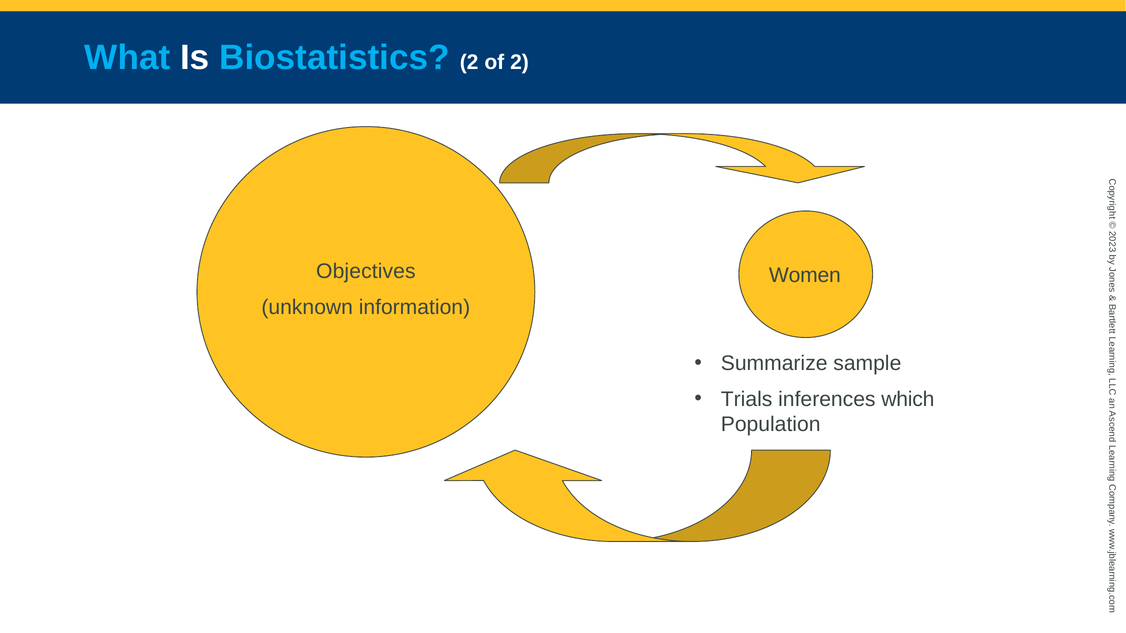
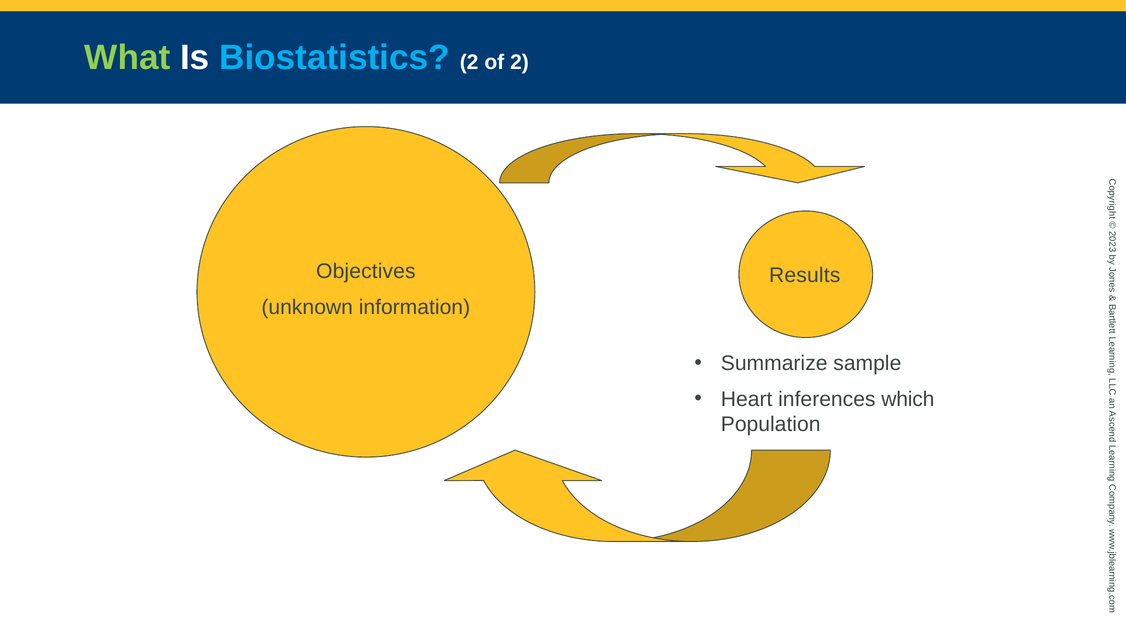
What colour: light blue -> light green (127, 58)
Women: Women -> Results (805, 275)
Trials: Trials -> Heart (747, 399)
